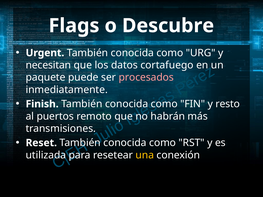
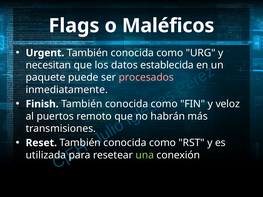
Descubre: Descubre -> Maléficos (168, 26)
cortafuego: cortafuego -> establecida (167, 65)
resto: resto -> veloz (228, 104)
una colour: yellow -> light green (145, 155)
